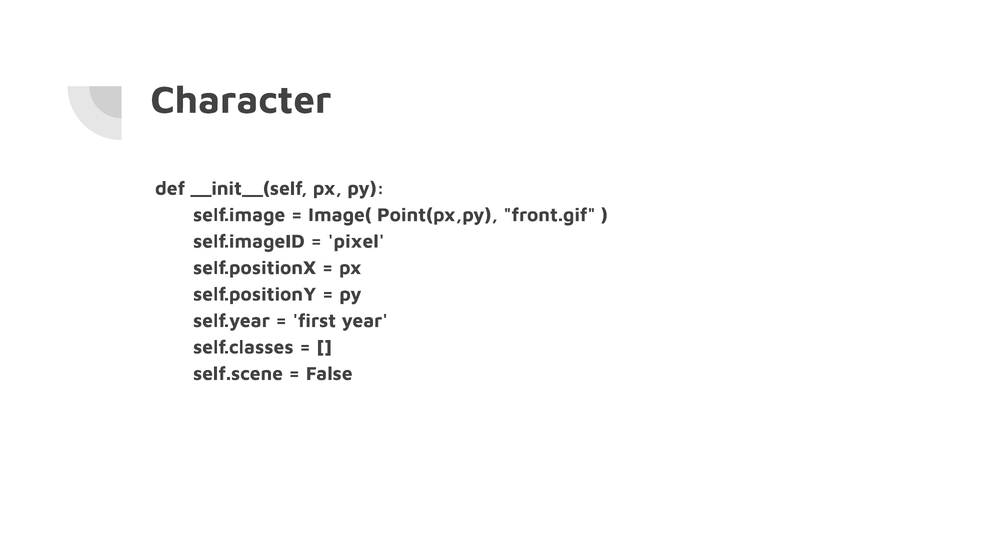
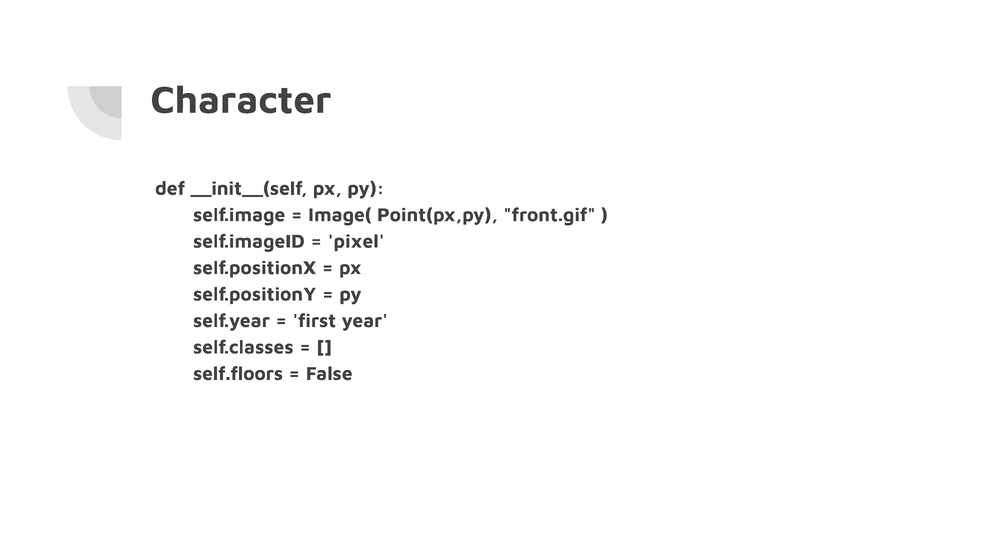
self.scene: self.scene -> self.floors (238, 374)
